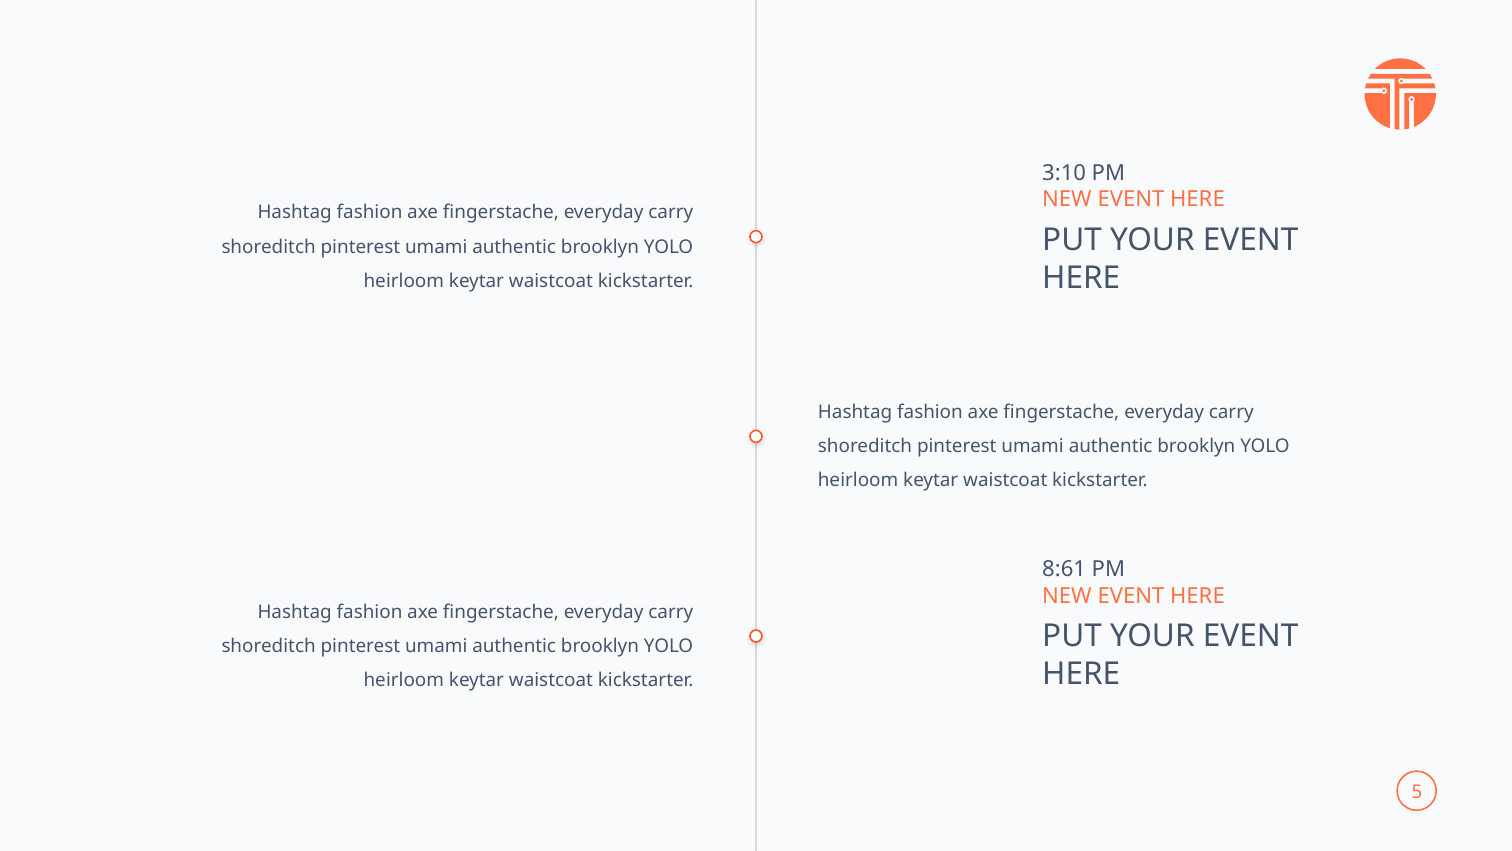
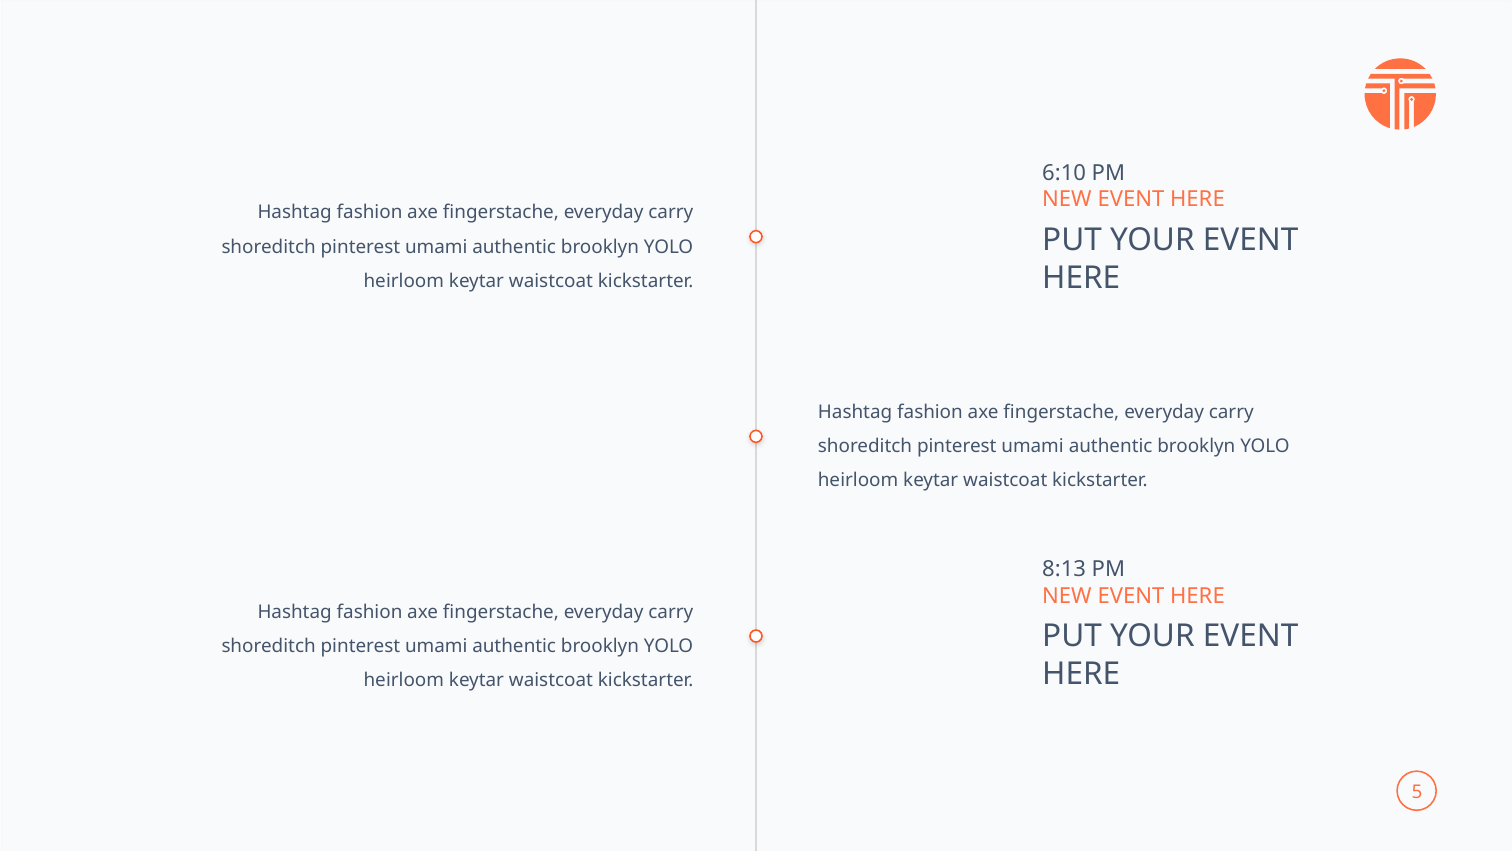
3:10: 3:10 -> 6:10 (1064, 173)
8:61: 8:61 -> 8:13 (1064, 569)
